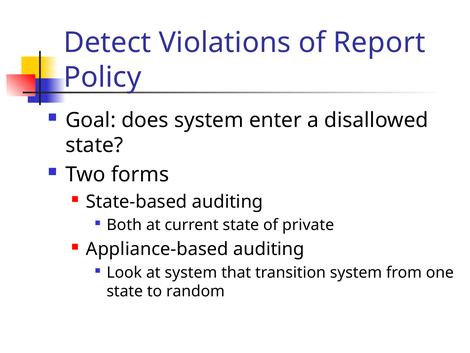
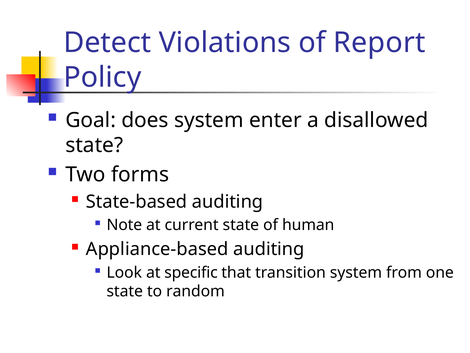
Both: Both -> Note (124, 225)
private: private -> human (308, 225)
at system: system -> specific (191, 272)
